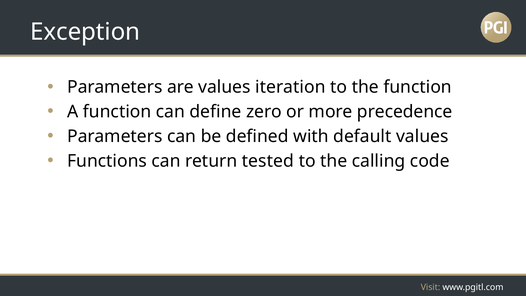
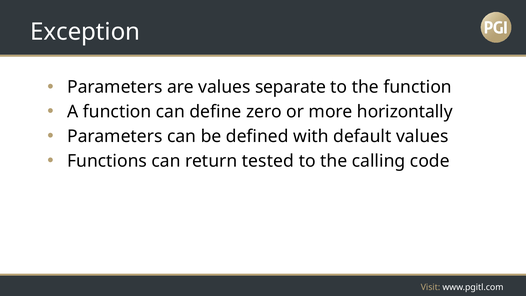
iteration: iteration -> separate (291, 87)
precedence: precedence -> horizontally (405, 112)
